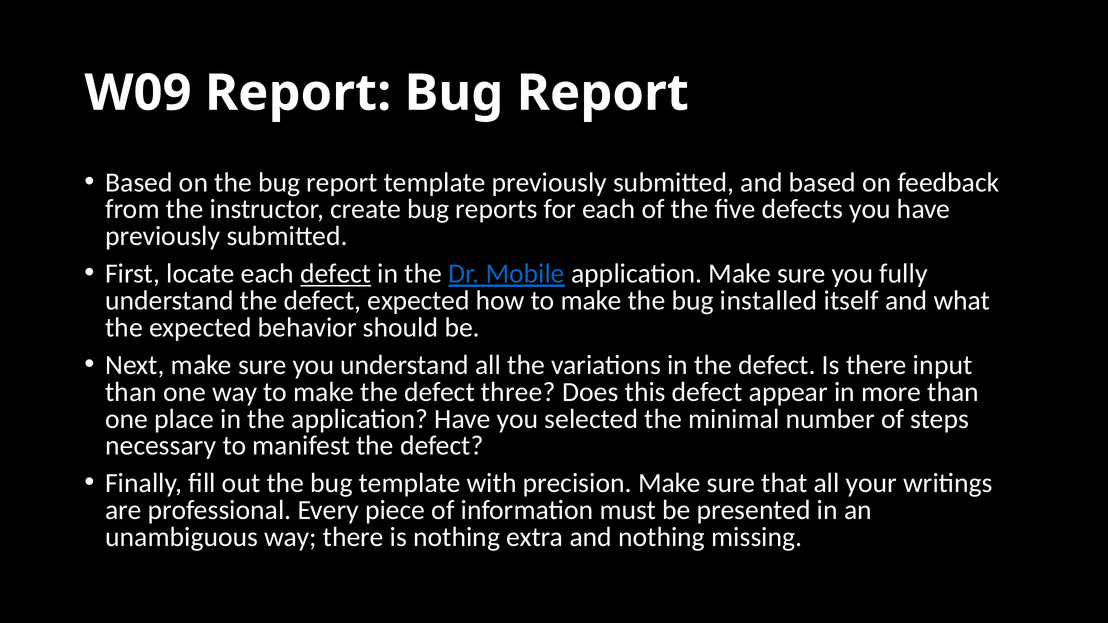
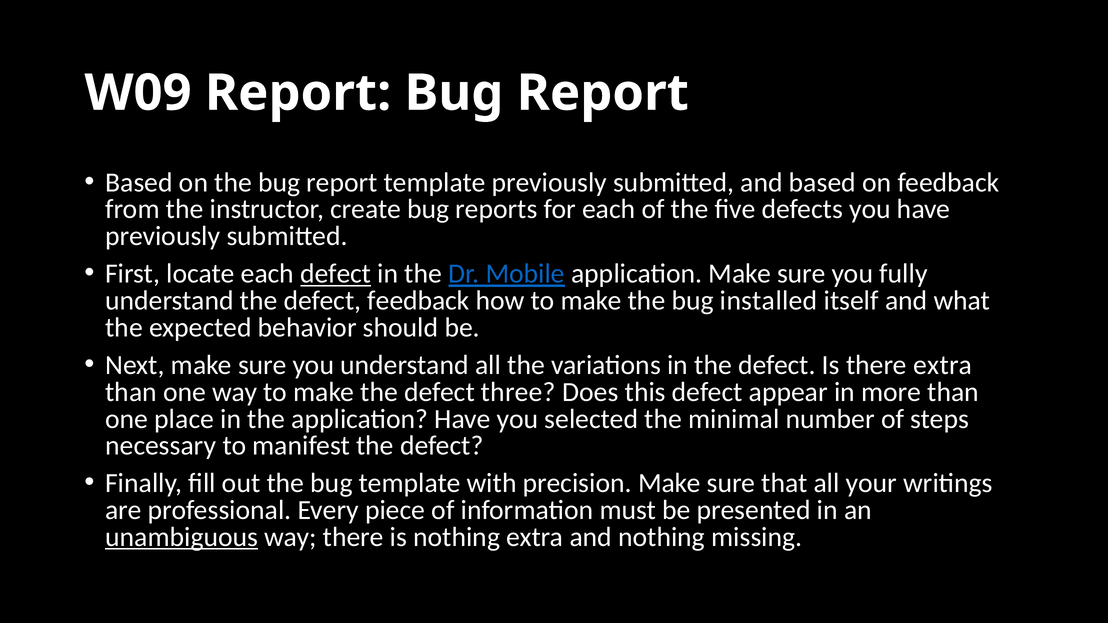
defect expected: expected -> feedback (418, 301)
there input: input -> extra (943, 365)
unambiguous underline: none -> present (182, 537)
